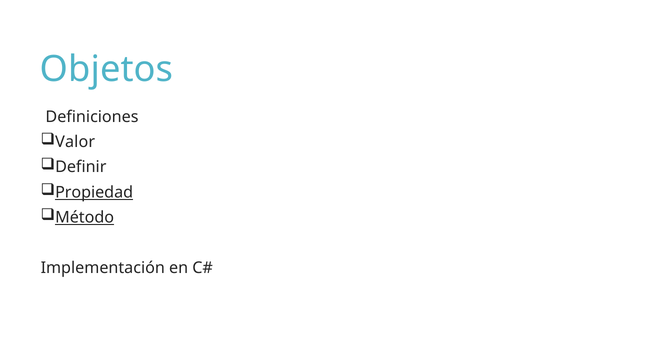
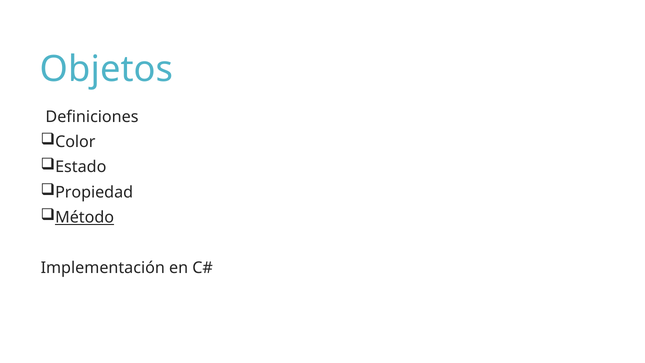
Valor: Valor -> Color (75, 142)
Definir: Definir -> Estado (81, 167)
Propiedad underline: present -> none (94, 192)
